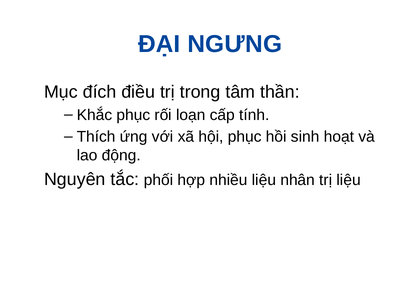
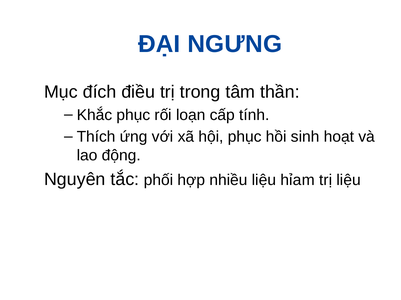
nhân: nhân -> hỉam (298, 180)
